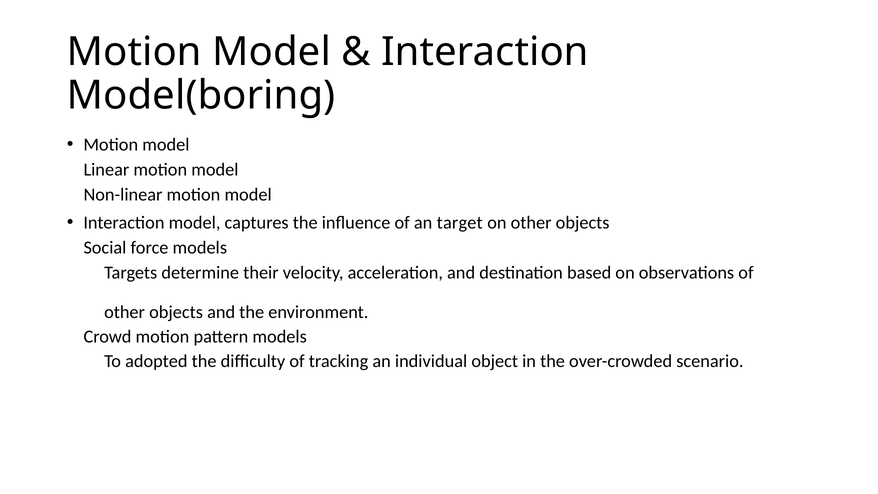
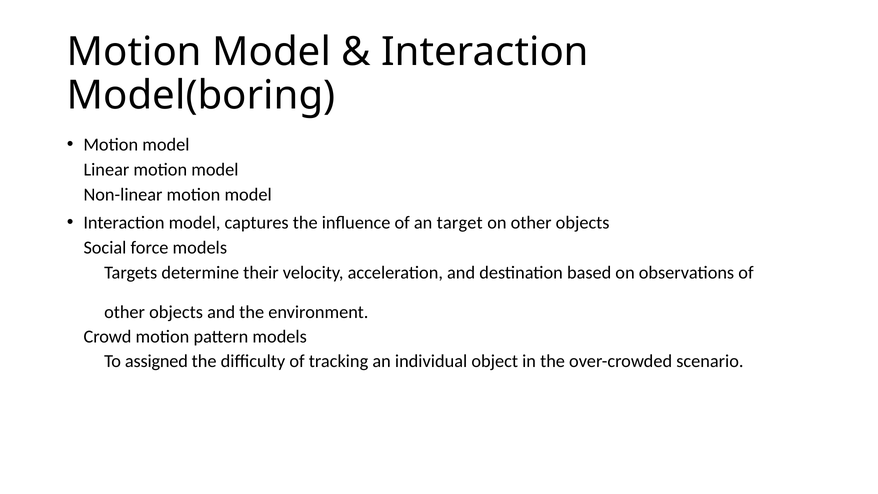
adopted: adopted -> assigned (156, 361)
